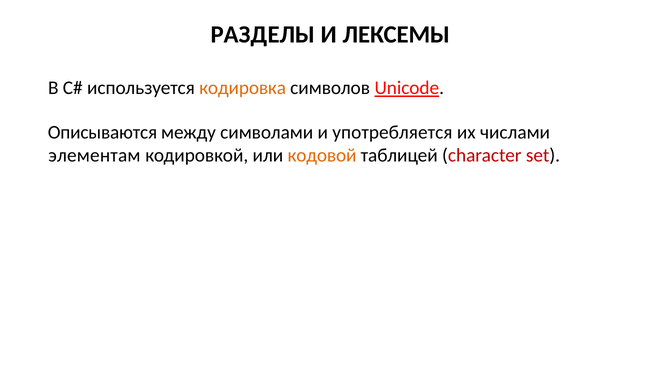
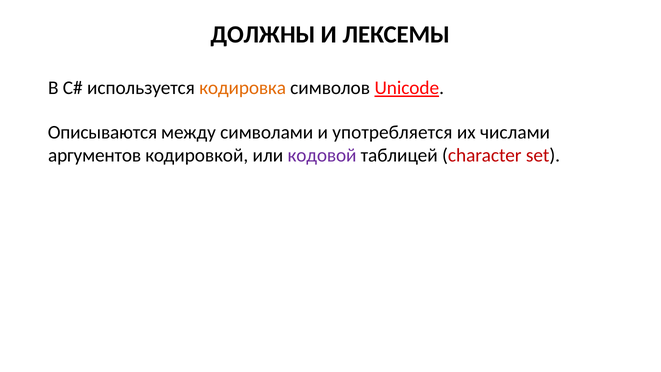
РАЗДЕЛЫ: РАЗДЕЛЫ -> ДОЛЖНЫ (263, 35)
элементам: элементам -> аргументов (95, 155)
кодовой colour: orange -> purple (322, 155)
